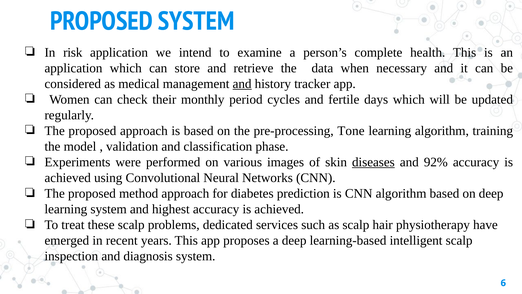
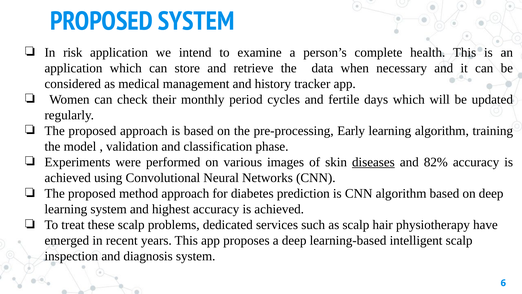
and underline: present -> none (242, 84)
Tone: Tone -> Early (351, 131)
92%: 92% -> 82% (436, 162)
